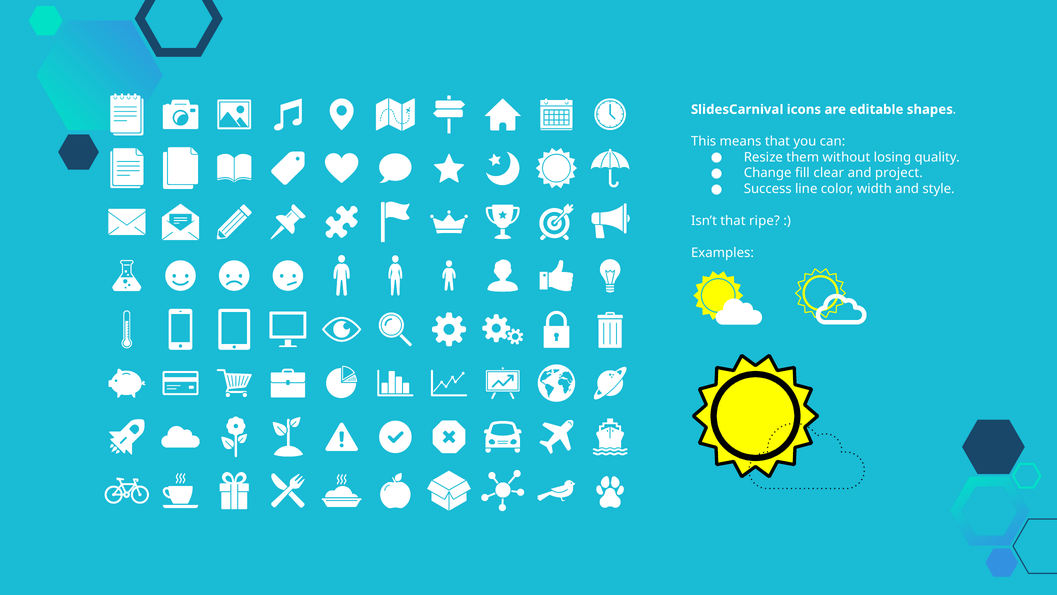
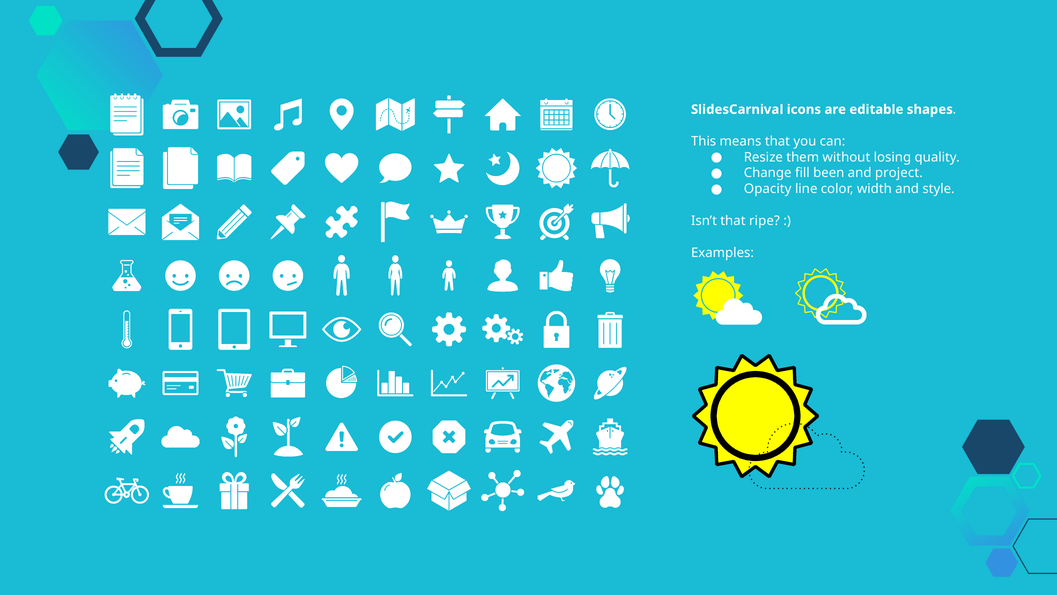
clear: clear -> been (829, 173)
Success: Success -> Opacity (768, 189)
